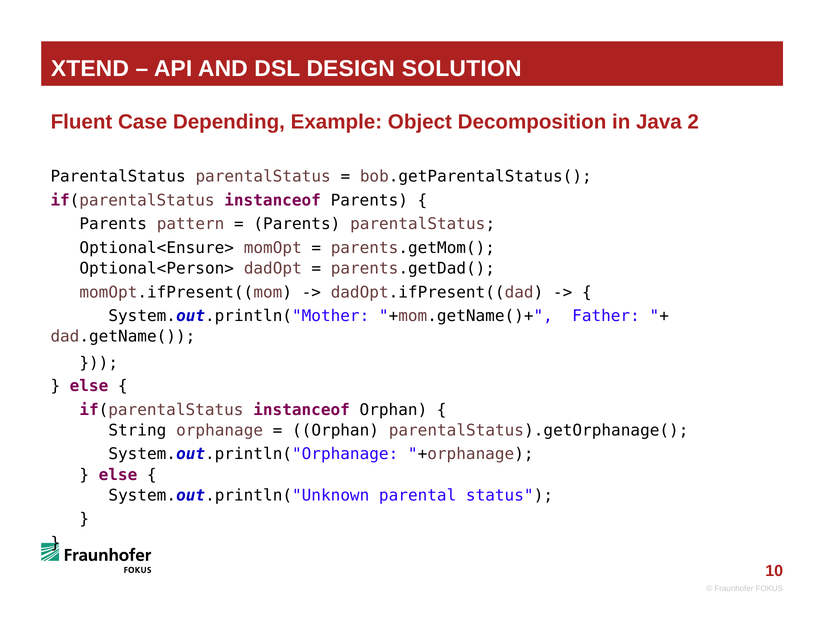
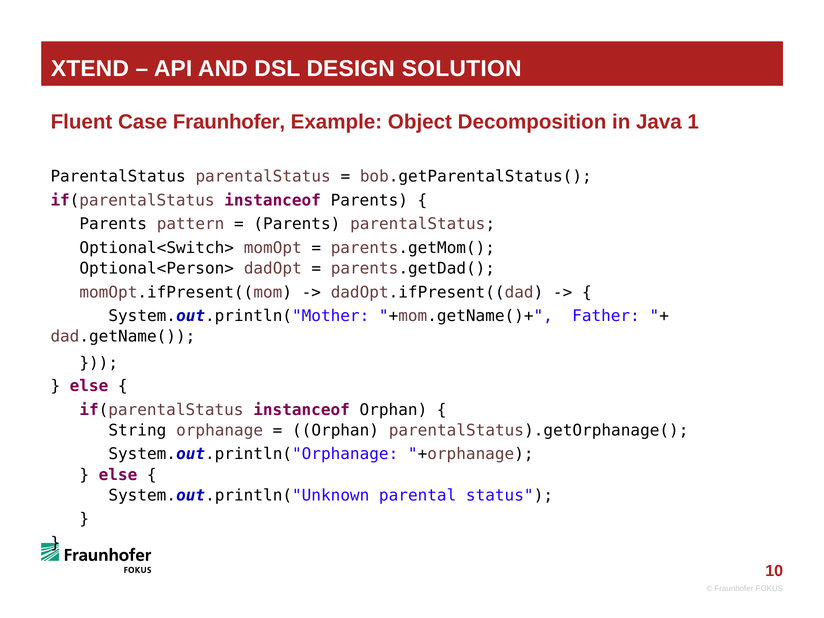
Case Depending: Depending -> Fraunhofer (229, 122)
2: 2 -> 1 (693, 122)
Optional<Ensure>: Optional<Ensure> -> Optional<Switch> (157, 248)
